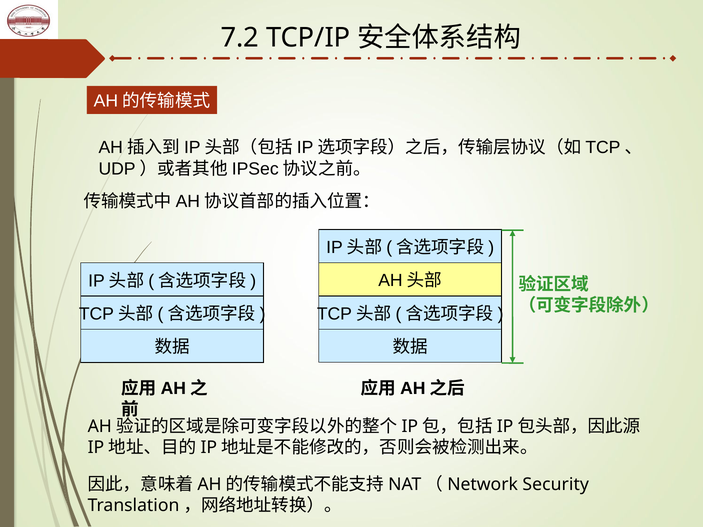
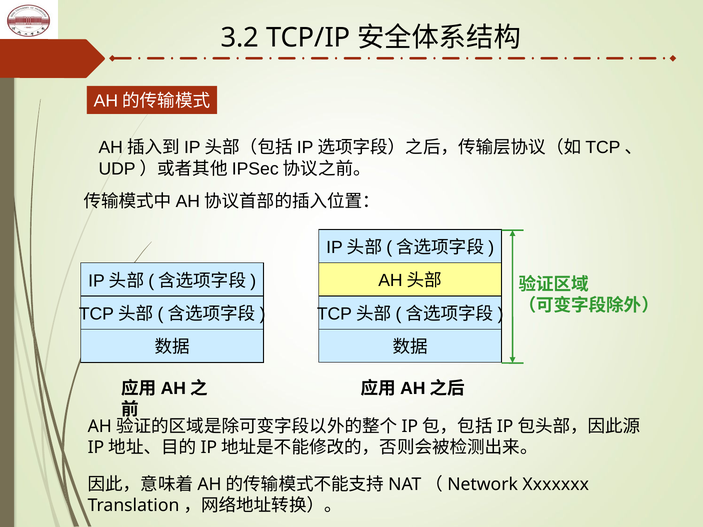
7.2: 7.2 -> 3.2 (240, 38)
Security: Security -> Xxxxxxx (556, 485)
